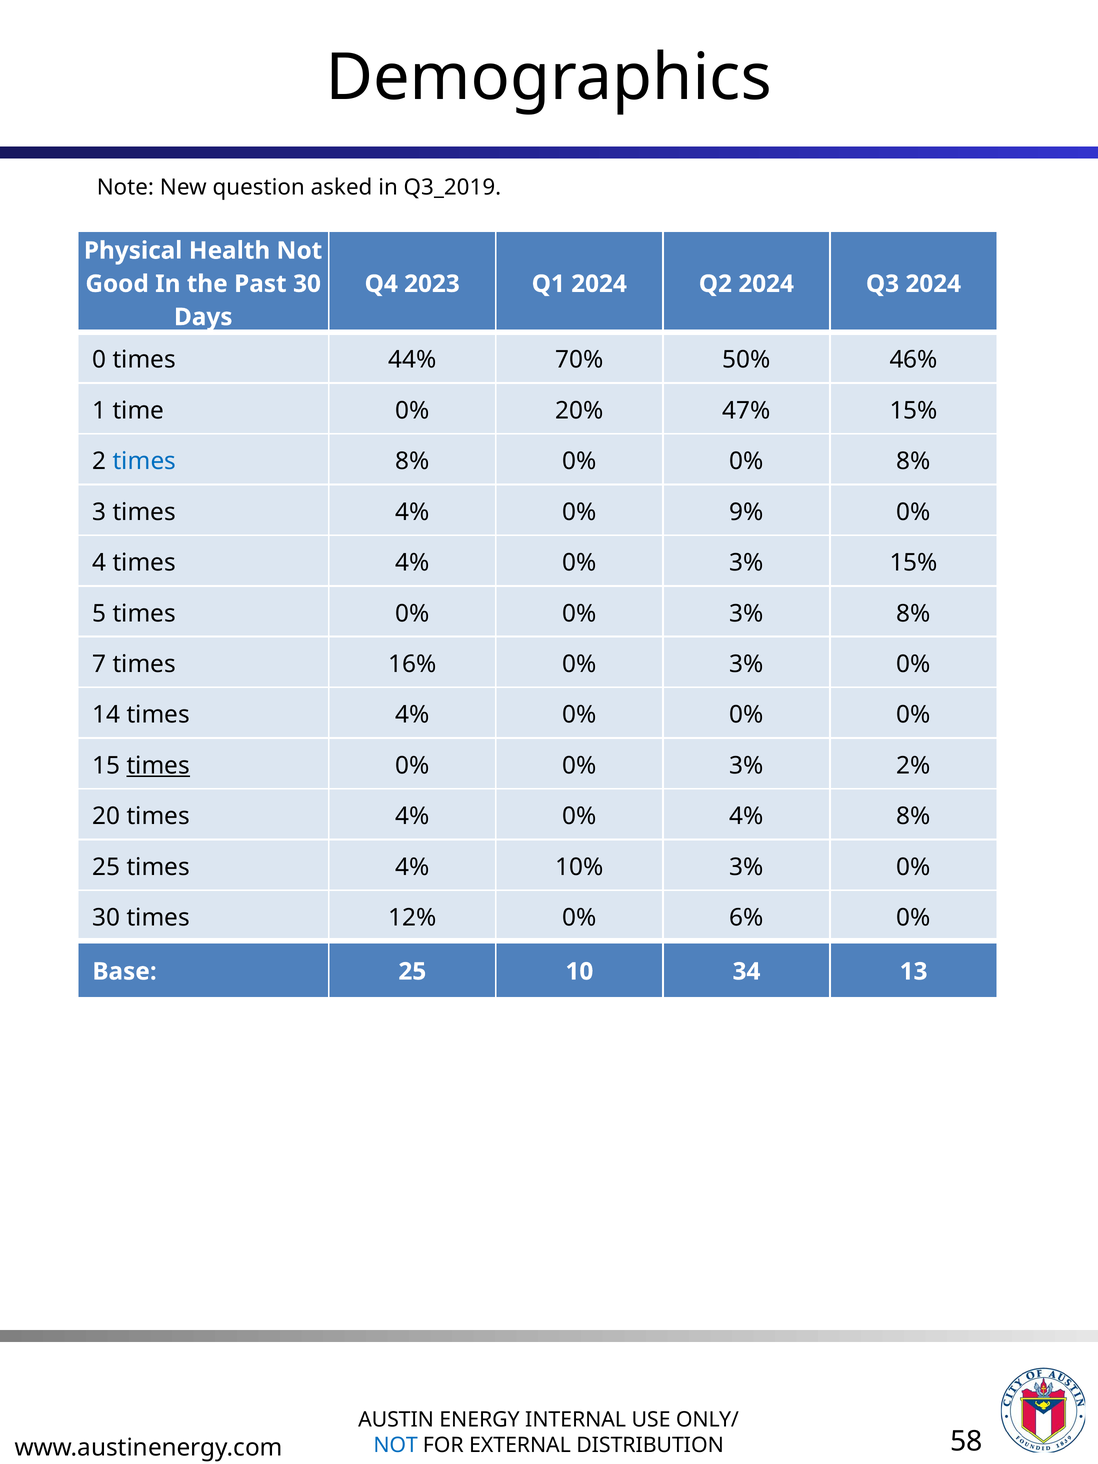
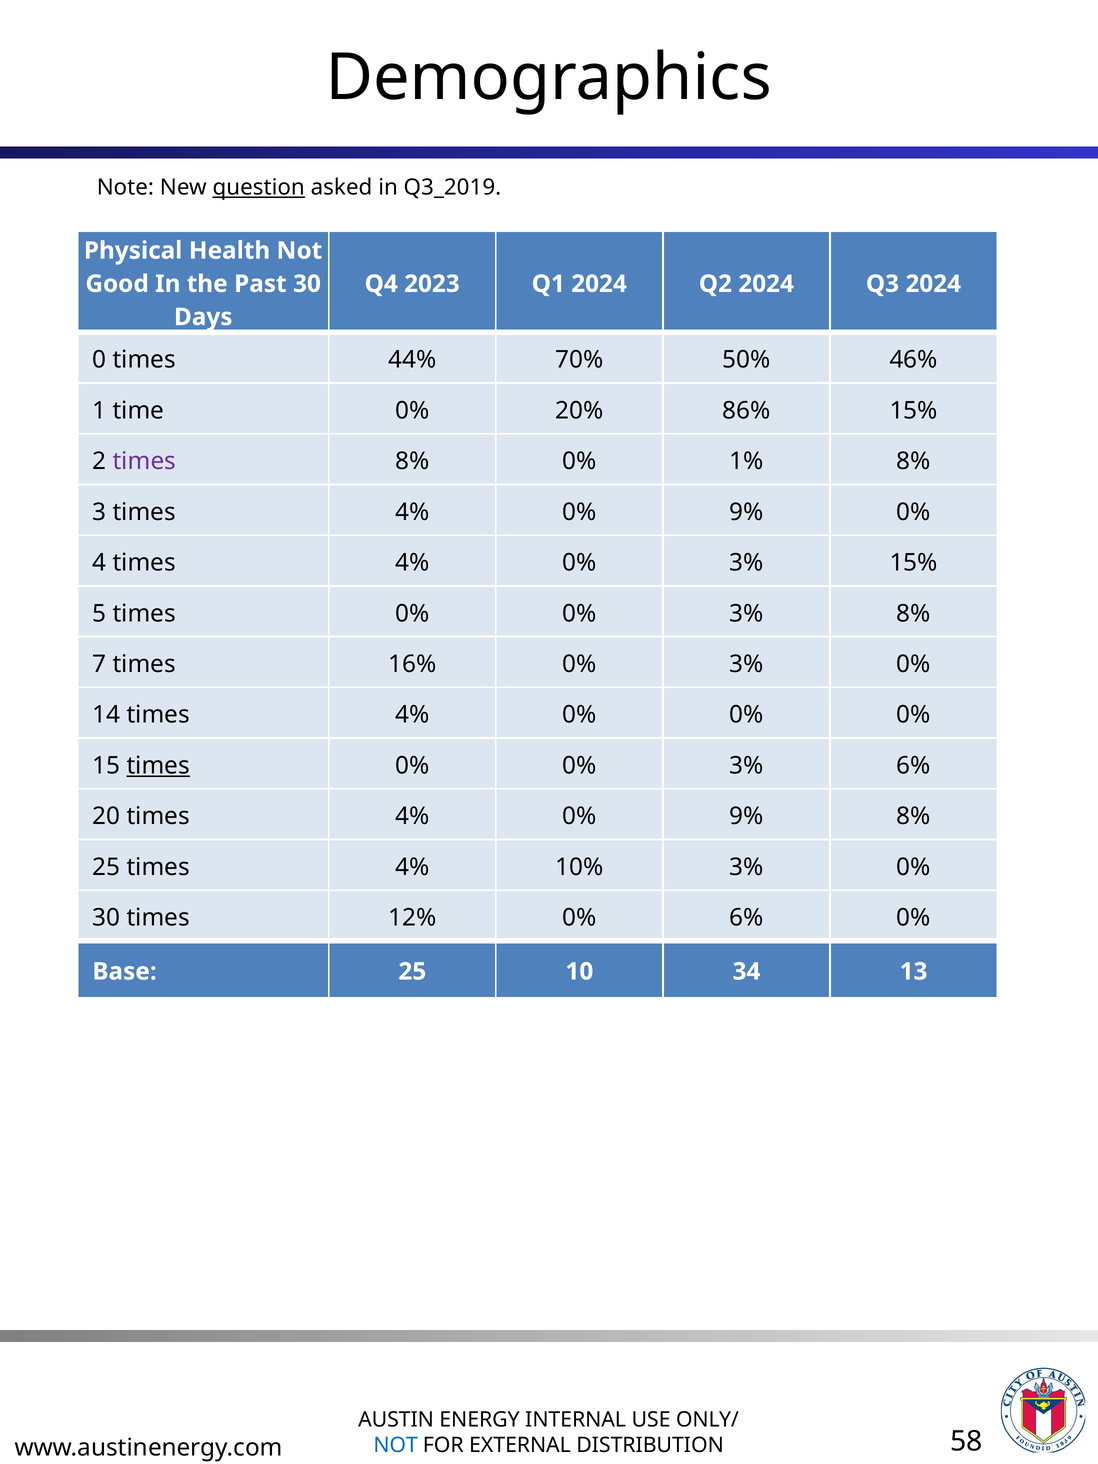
question underline: none -> present (259, 188)
47%: 47% -> 86% (747, 411)
times colour: blue -> purple (144, 461)
8% 0% 0%: 0% -> 1% (746, 461)
3% 2%: 2% -> 6% (914, 766)
4%: 4% -> 9% (746, 816)
